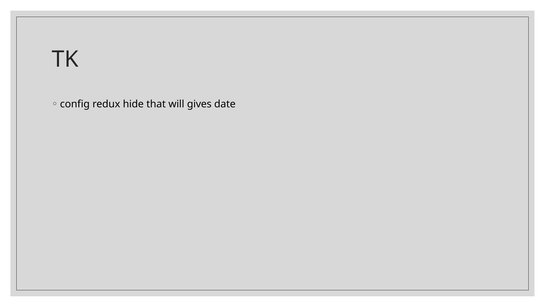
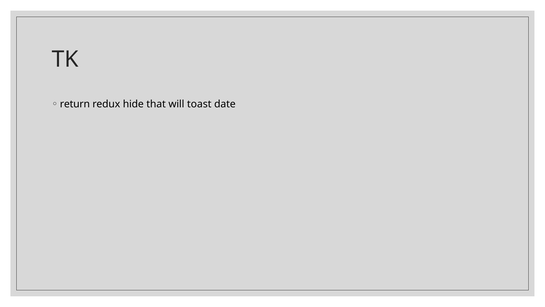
config: config -> return (75, 104)
gives: gives -> toast (199, 104)
